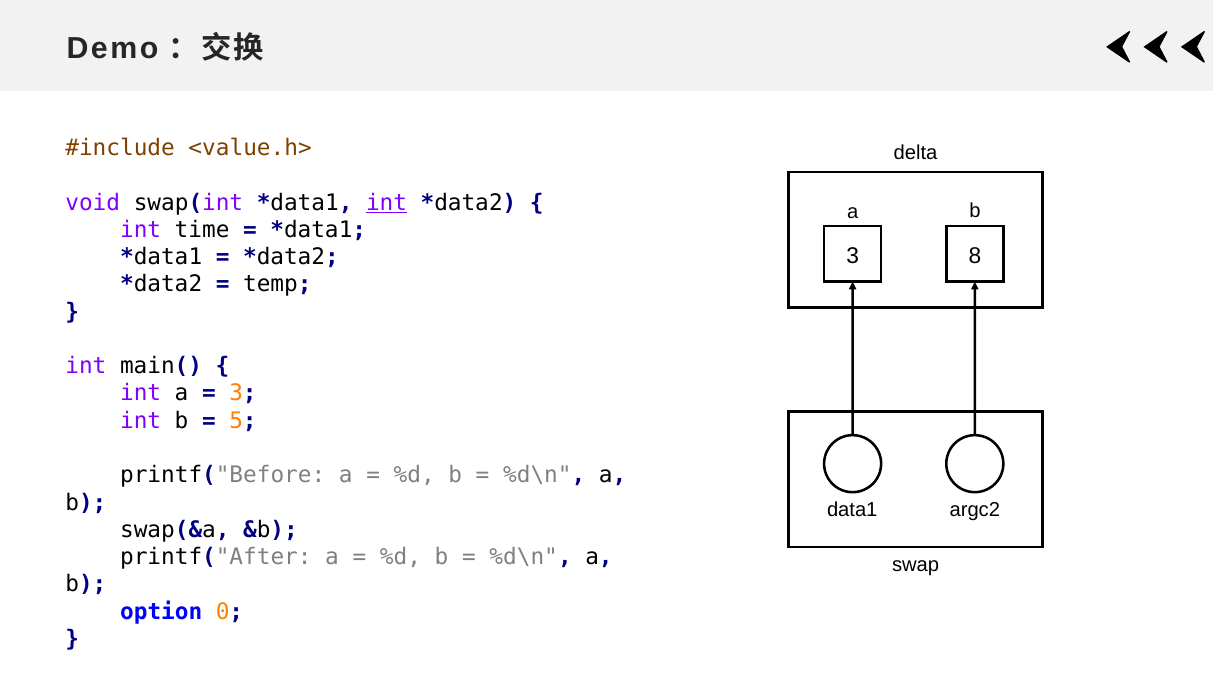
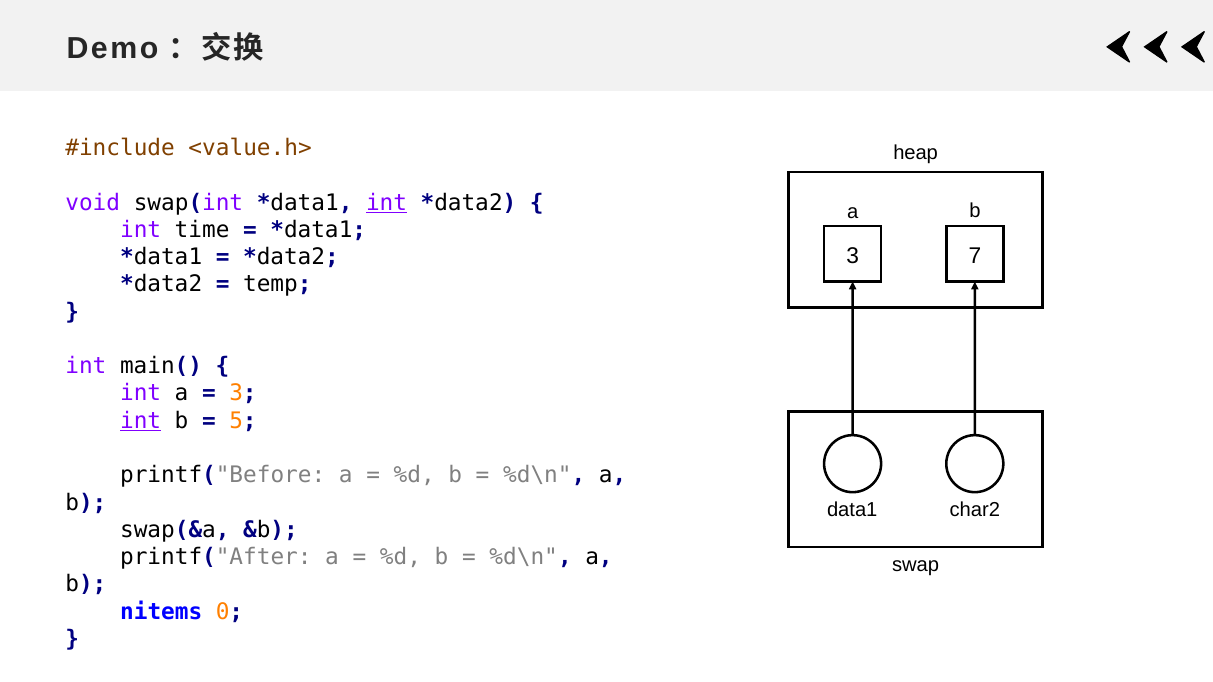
delta: delta -> heap (916, 153)
8: 8 -> 7 (975, 256)
int underline: none -> present (141, 421)
argc2: argc2 -> char2 (975, 510)
option: option -> nitems (161, 612)
